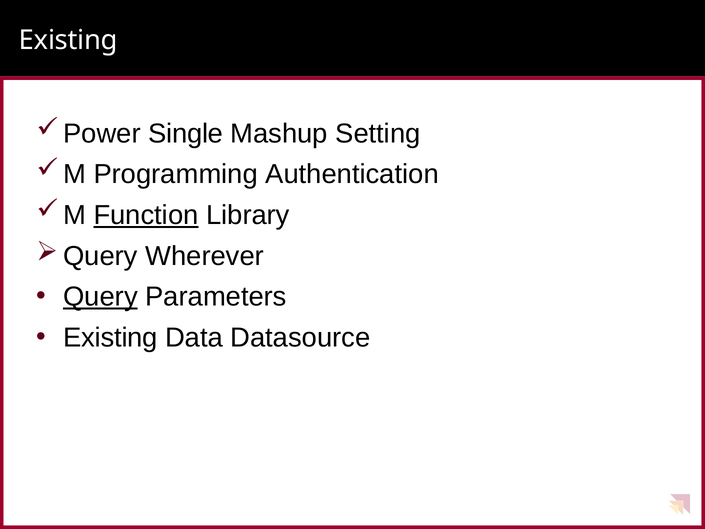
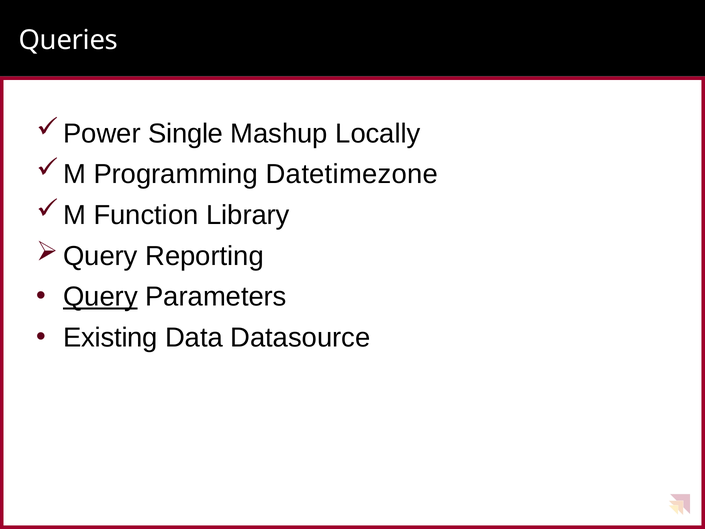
Existing: Existing -> Queries (68, 40)
Setting: Setting -> Locally (378, 134)
Authentication: Authentication -> Datetimezone (352, 174)
Function underline: present -> none (146, 215)
Wherever: Wherever -> Reporting (205, 256)
